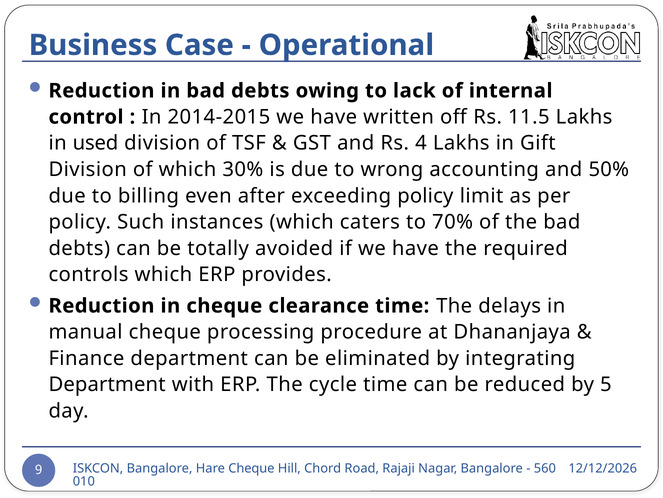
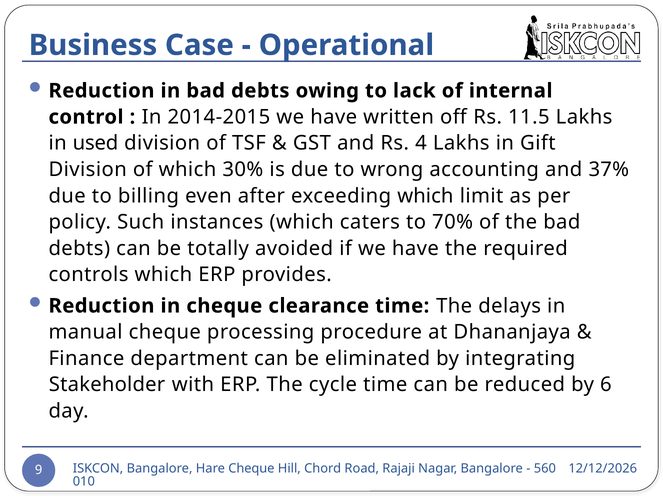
50%: 50% -> 37% (609, 169)
exceeding policy: policy -> which (425, 196)
Department: Department -> Stakeholder (107, 384)
5: 5 -> 6 (606, 384)
